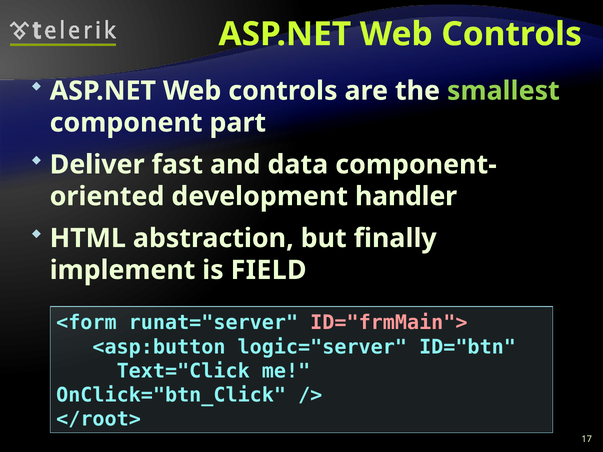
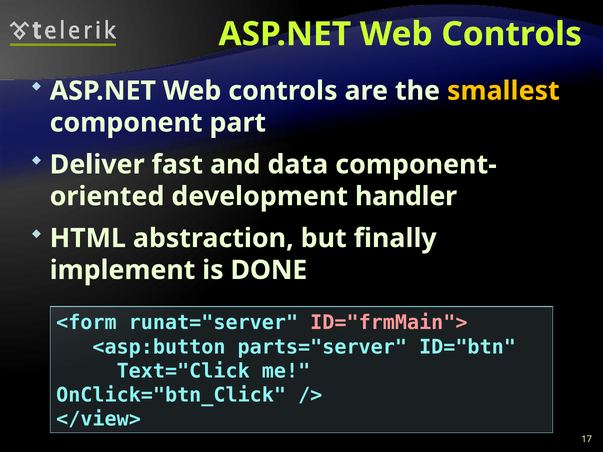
smallest colour: light green -> yellow (503, 91)
FIELD: FIELD -> DONE (269, 270)
logic="server: logic="server -> parts="server (322, 347)
</root>: </root> -> </view> (99, 419)
